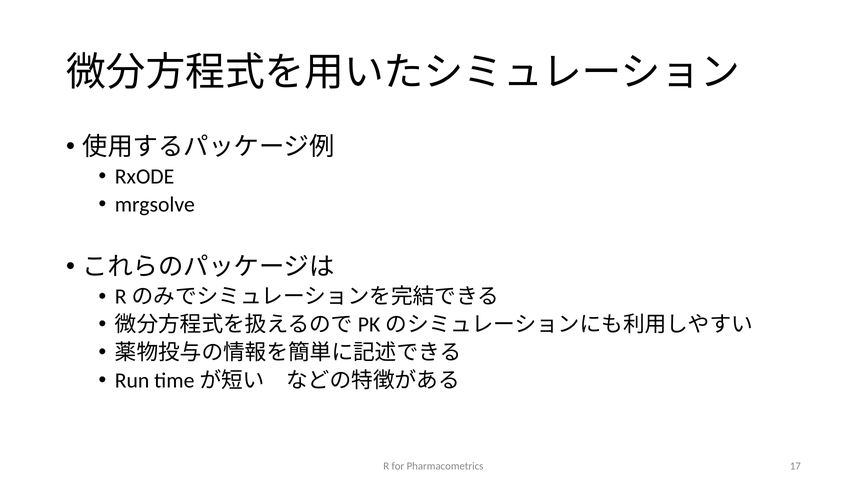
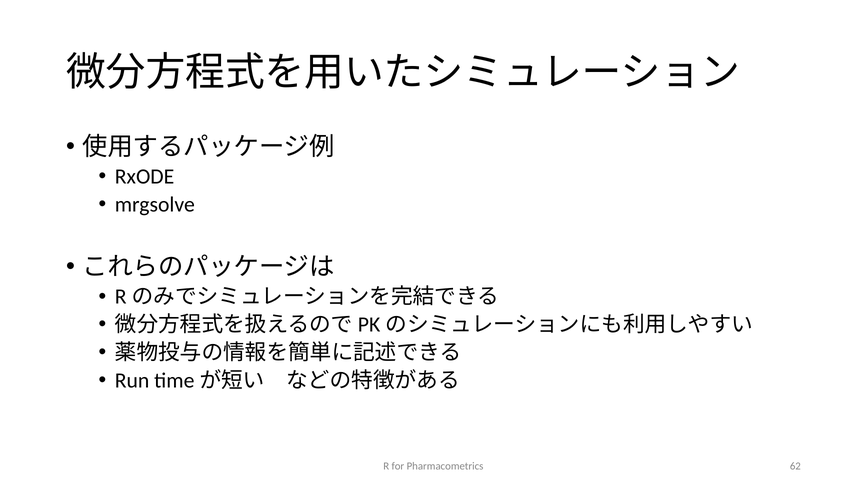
17: 17 -> 62 (795, 466)
